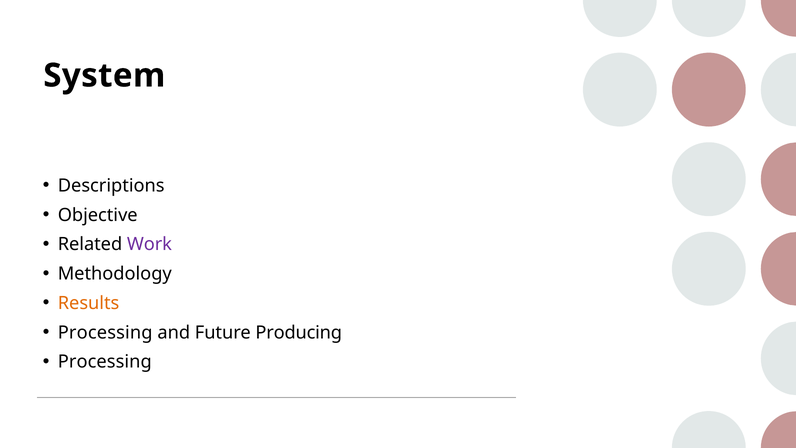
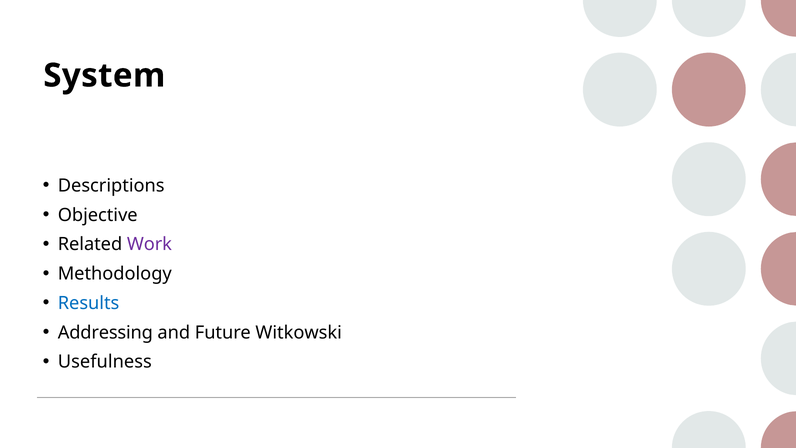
Results colour: orange -> blue (89, 303)
Processing: Processing -> Addressing (105, 332)
Producing: Producing -> Witkowski (299, 332)
Processing: Processing -> Usefulness (105, 362)
